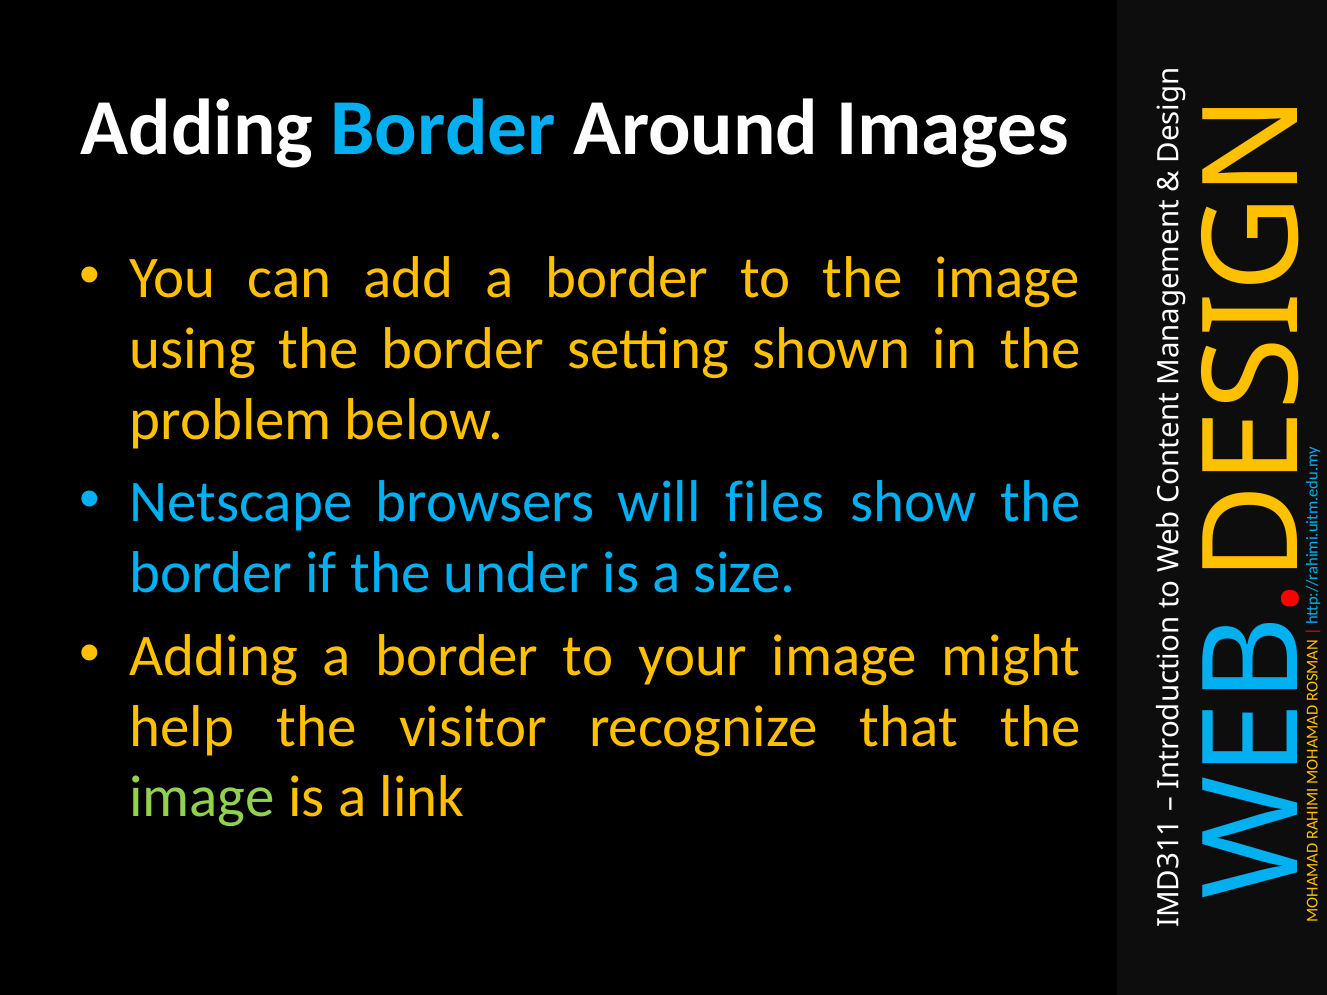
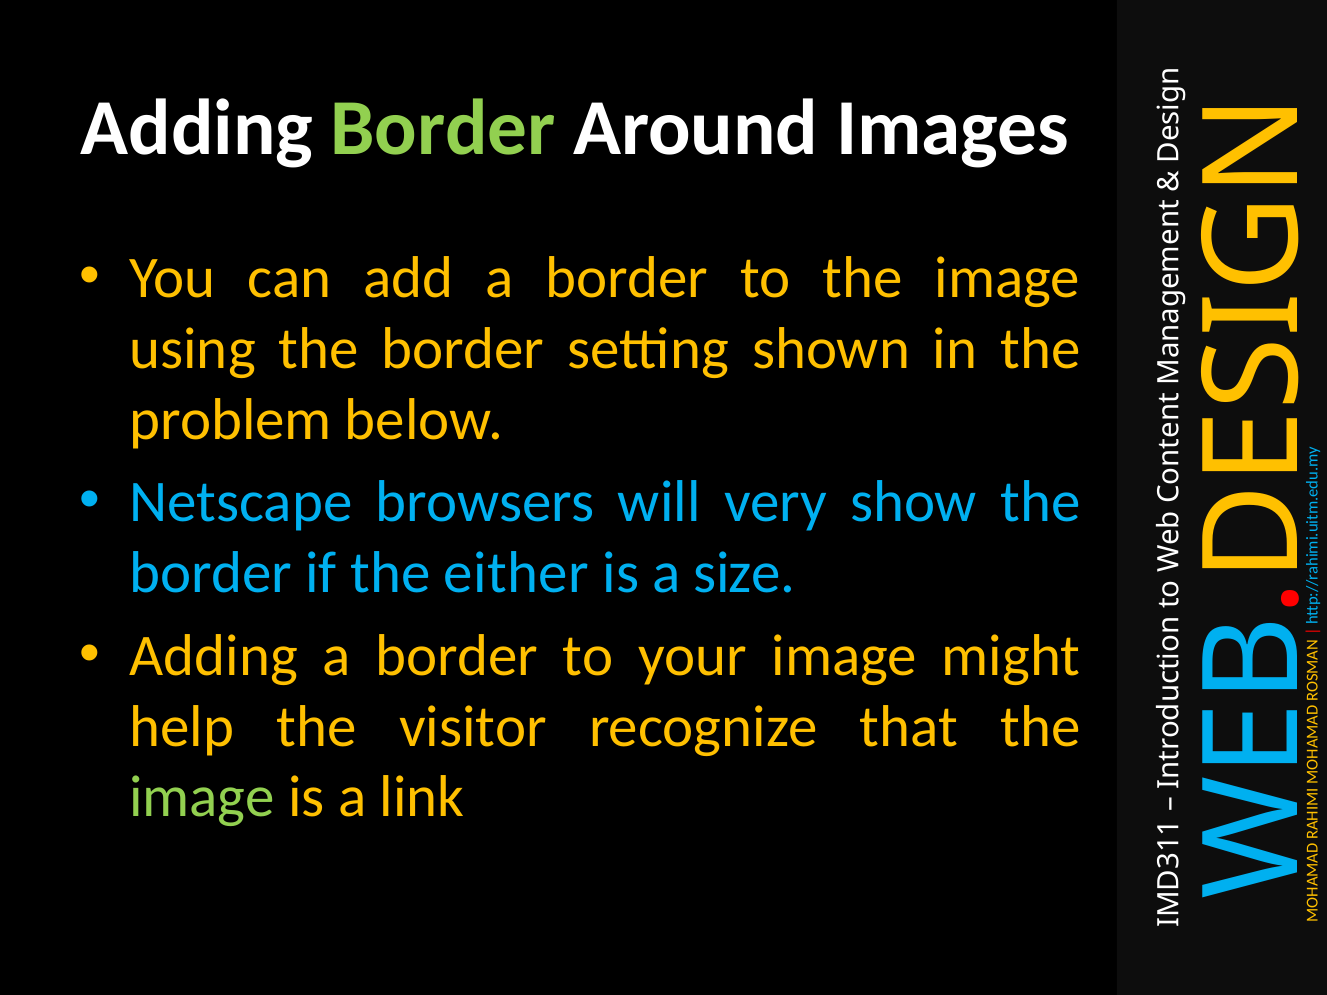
Border colour: light blue -> light green (443, 128)
files: files -> very (775, 503)
under: under -> either (516, 573)
